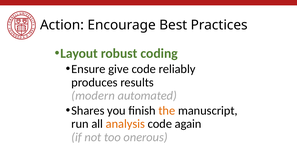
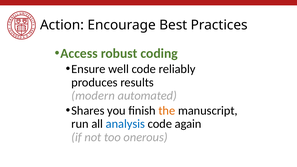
Layout: Layout -> Access (79, 53)
give: give -> well (119, 69)
analysis colour: orange -> blue (125, 124)
